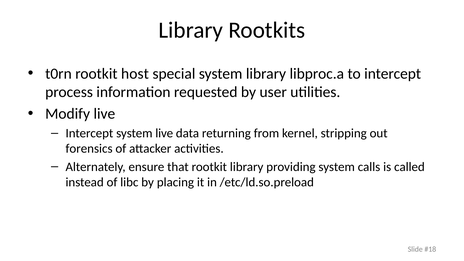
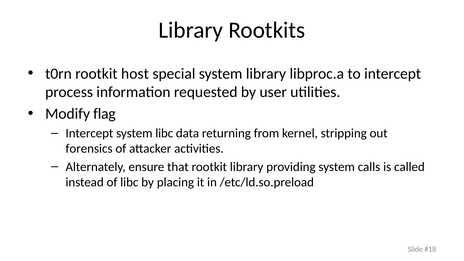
Modify live: live -> flag (104, 114)
system live: live -> libc (164, 133)
